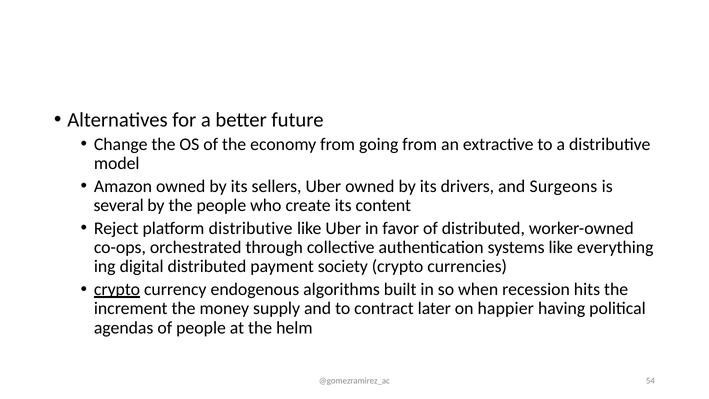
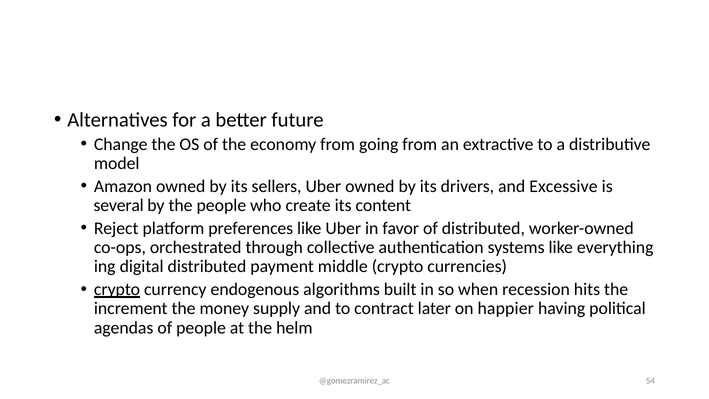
Surgeons: Surgeons -> Excessive (563, 186)
platform distributive: distributive -> preferences (251, 228)
society: society -> middle (343, 266)
